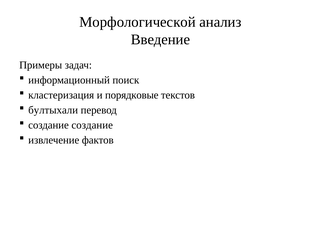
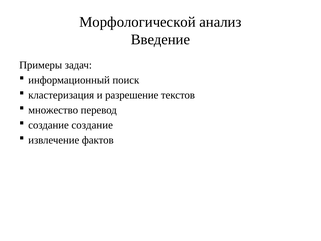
порядковые: порядковые -> разрешение (132, 95)
бултыхали: бултыхали -> множество (53, 110)
